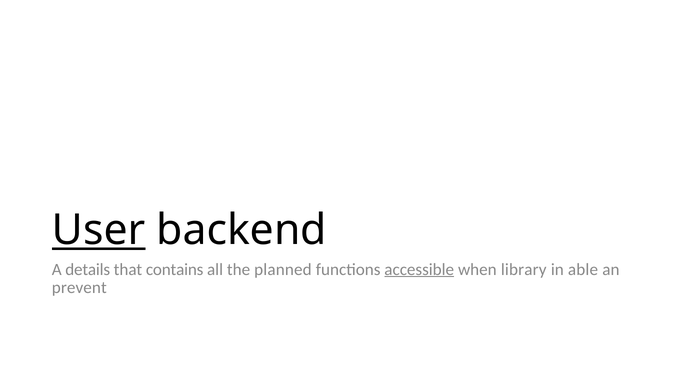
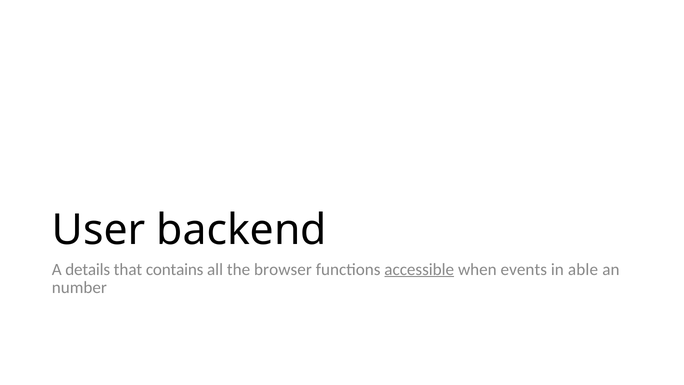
User underline: present -> none (99, 230)
planned: planned -> browser (283, 269)
library: library -> events (524, 269)
prevent: prevent -> number (79, 288)
